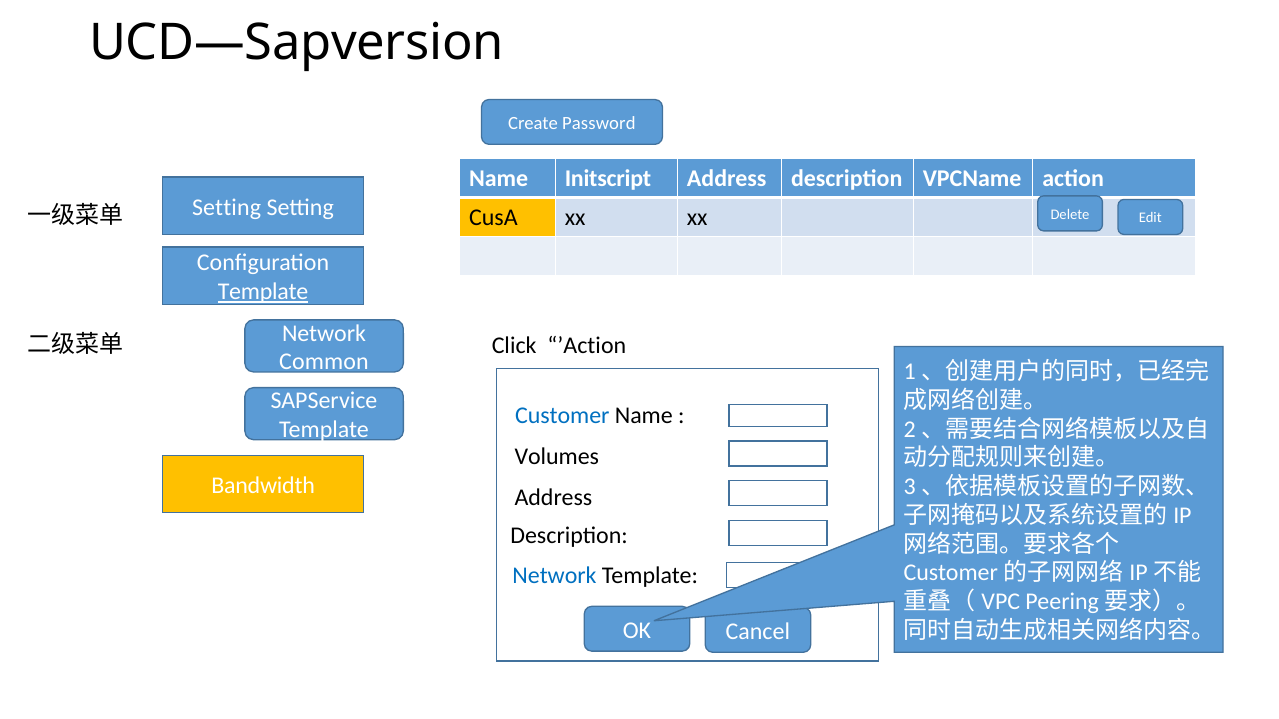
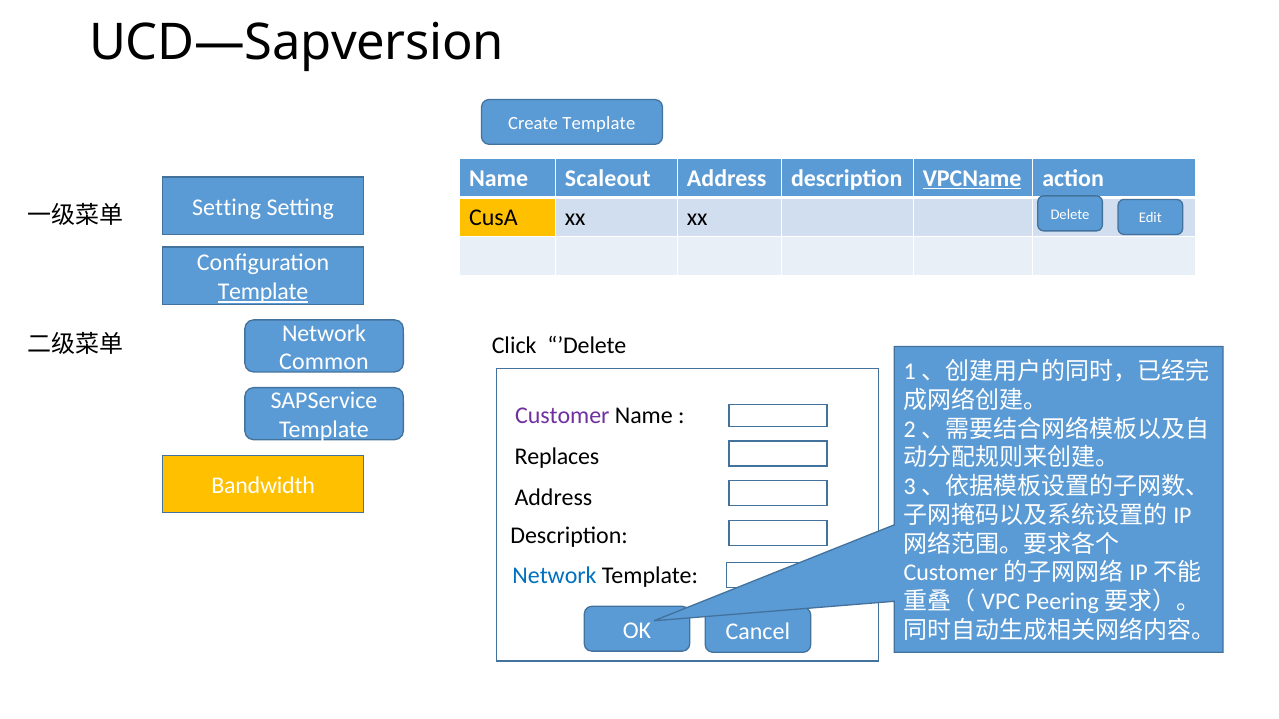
Create Password: Password -> Template (599, 123)
Initscript: Initscript -> Scaleout (608, 178)
VPCName underline: none -> present (972, 178)
’Action: ’Action -> ’Delete (587, 346)
Customer colour: blue -> purple (562, 416)
Volumes: Volumes -> Replaces (557, 457)
